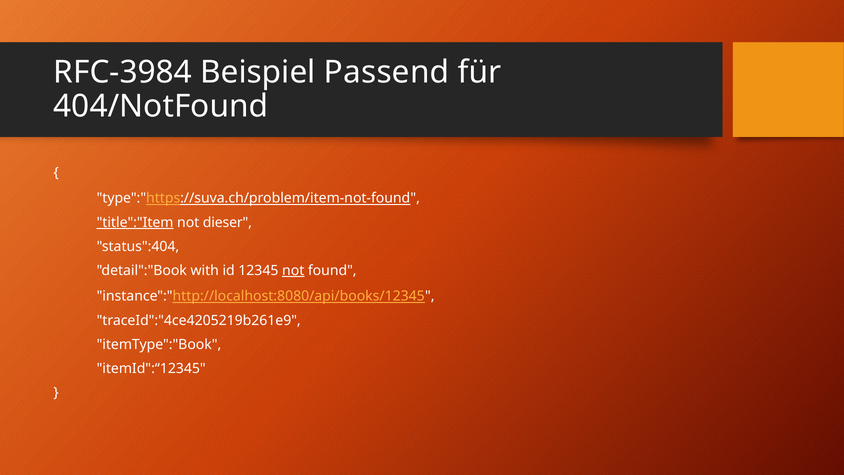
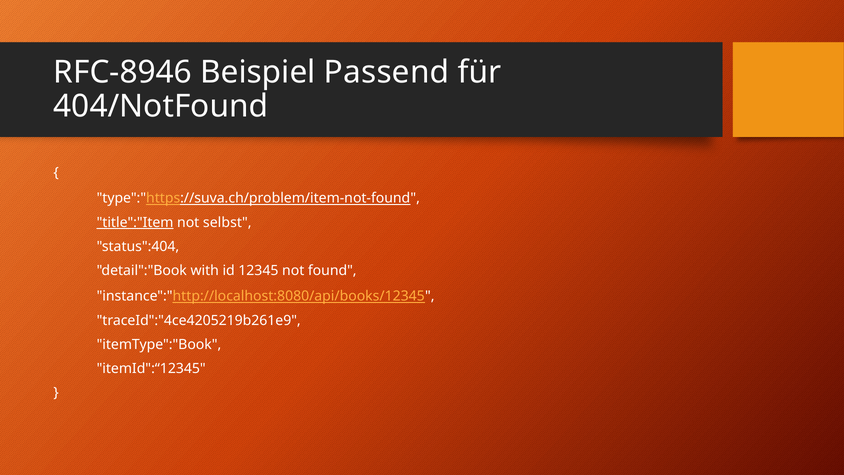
RFC-3984: RFC-3984 -> RFC-8946 (123, 72)
dieser: dieser -> selbst (227, 222)
not underline: present -> none (293, 270)
